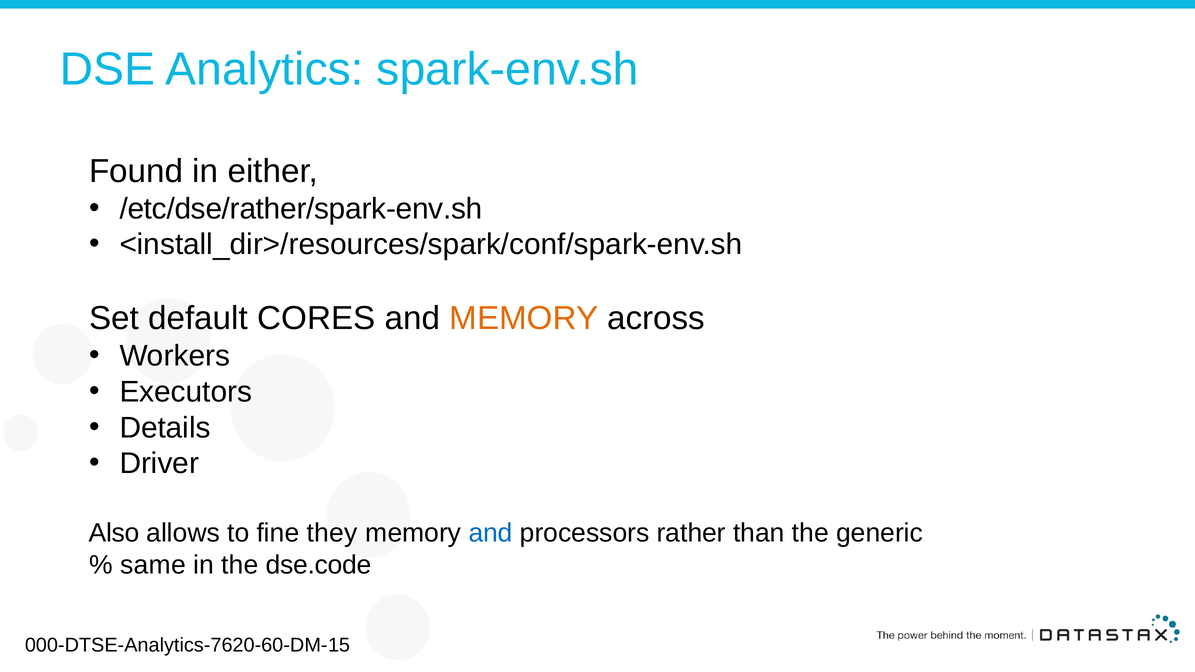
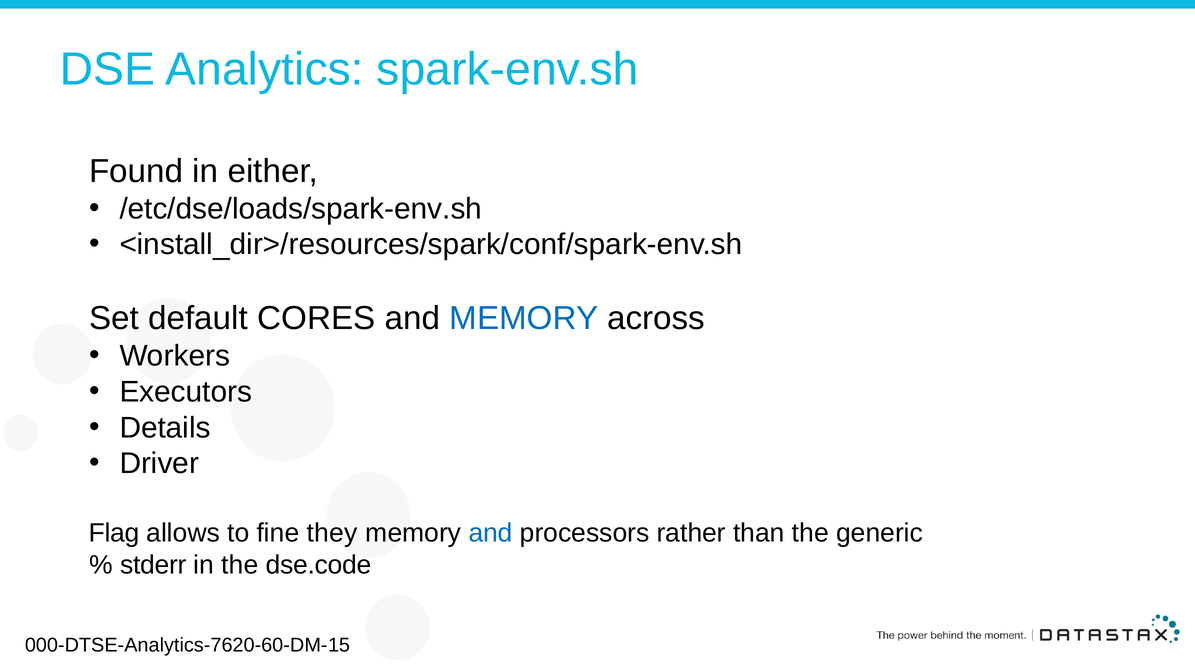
/etc/dse/rather/spark-env.sh: /etc/dse/rather/spark-env.sh -> /etc/dse/loads/spark-env.sh (301, 209)
MEMORY colour: orange -> blue (524, 319)
Also: Also -> Flag (114, 533)
same: same -> stderr (153, 565)
